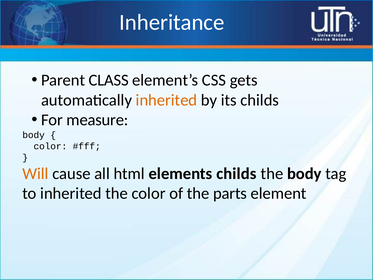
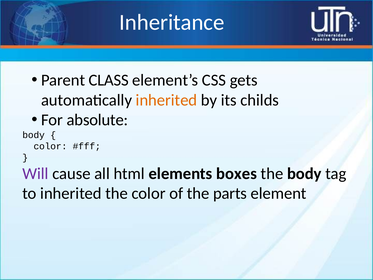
measure: measure -> absolute (97, 120)
Will colour: orange -> purple (35, 173)
elements childs: childs -> boxes (236, 173)
